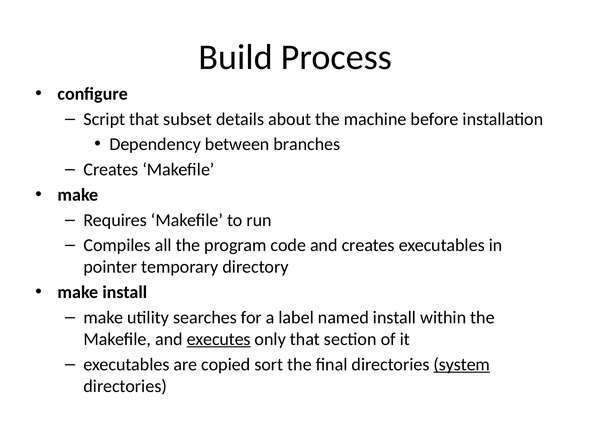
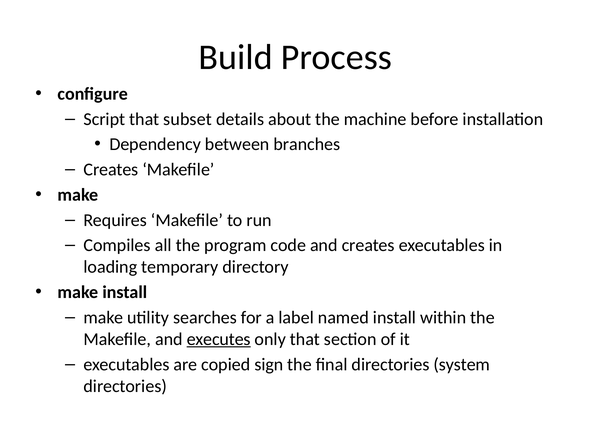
pointer: pointer -> loading (110, 267)
sort: sort -> sign (269, 365)
system underline: present -> none (462, 365)
